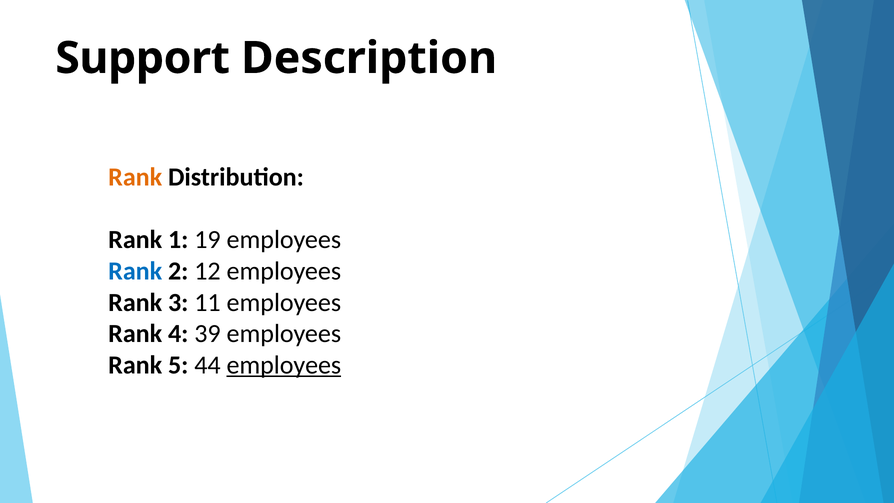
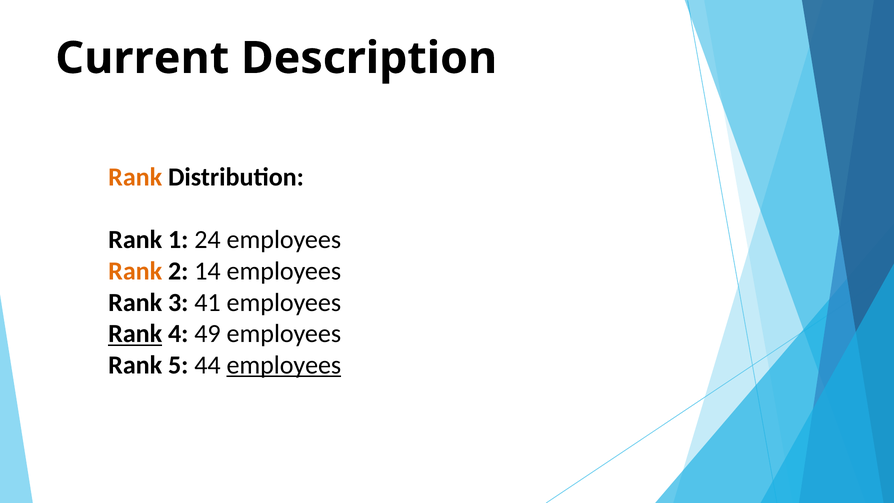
Support: Support -> Current (142, 58)
19: 19 -> 24 (207, 240)
Rank colour: blue -> orange (135, 271)
12: 12 -> 14 (207, 271)
11: 11 -> 41 (207, 302)
Rank underline: none -> present (135, 334)
39: 39 -> 49 (207, 334)
